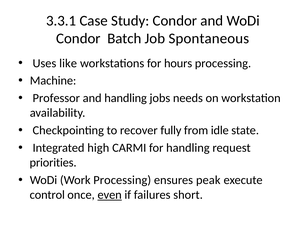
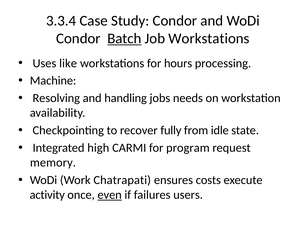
3.3.1: 3.3.1 -> 3.3.4 (61, 21)
Batch underline: none -> present (124, 39)
Job Spontaneous: Spontaneous -> Workstations (209, 39)
Professor: Professor -> Resolving (56, 98)
for handling: handling -> program (188, 148)
priorities: priorities -> memory (53, 163)
Work Processing: Processing -> Chatrapati (122, 181)
peak: peak -> costs (208, 181)
control: control -> activity (47, 195)
short: short -> users (188, 195)
